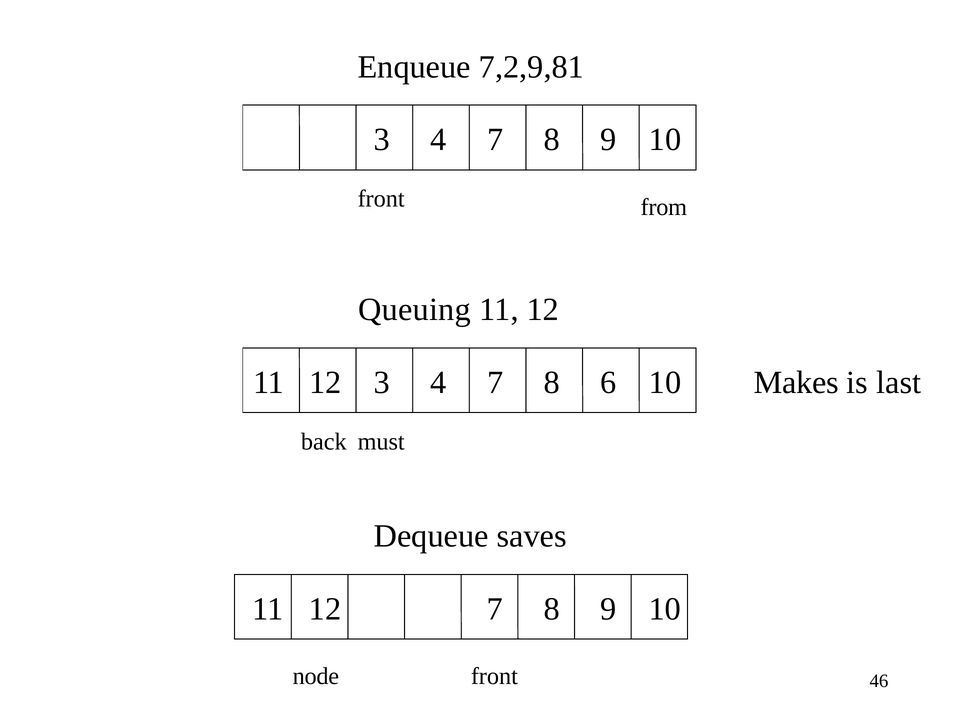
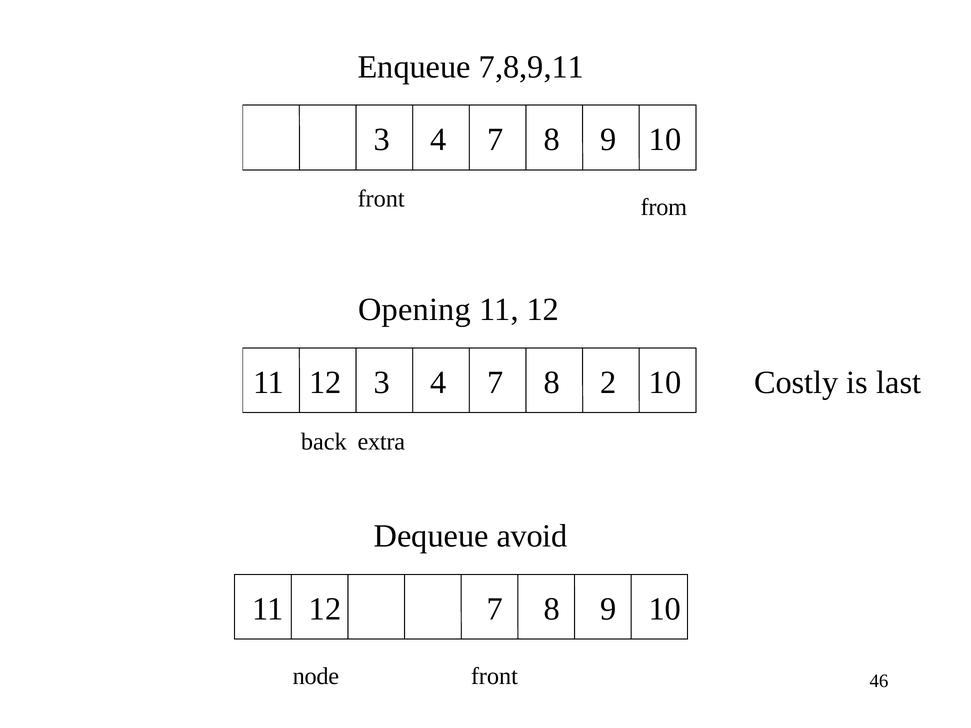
7,2,9,81: 7,2,9,81 -> 7,8,9,11 (531, 67)
Queuing: Queuing -> Opening (415, 310)
6: 6 -> 2 (609, 382)
Makes: Makes -> Costly (796, 382)
must: must -> extra (381, 442)
saves: saves -> avoid (532, 536)
